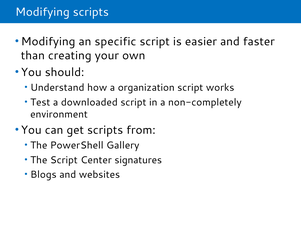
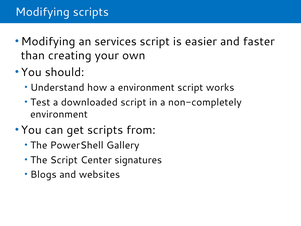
specific: specific -> services (116, 41)
a organization: organization -> environment (146, 88)
